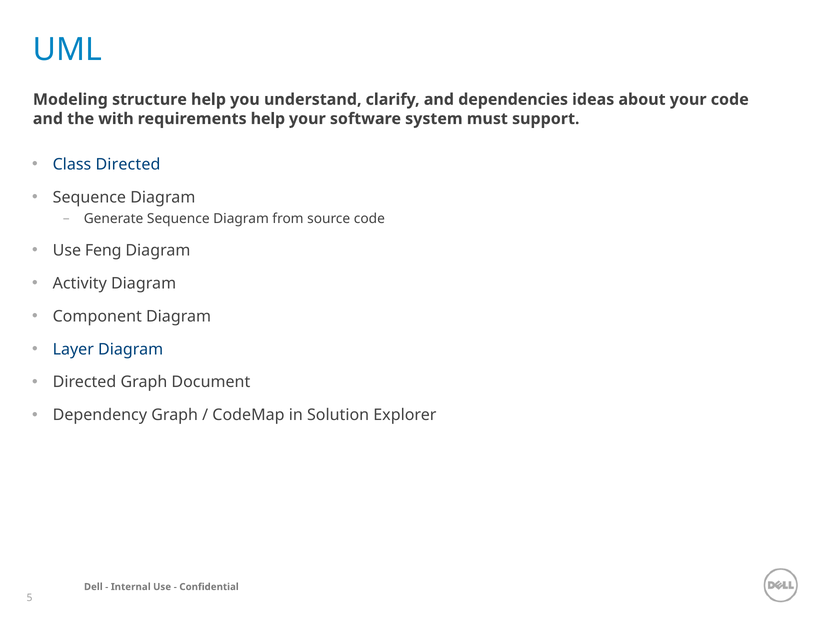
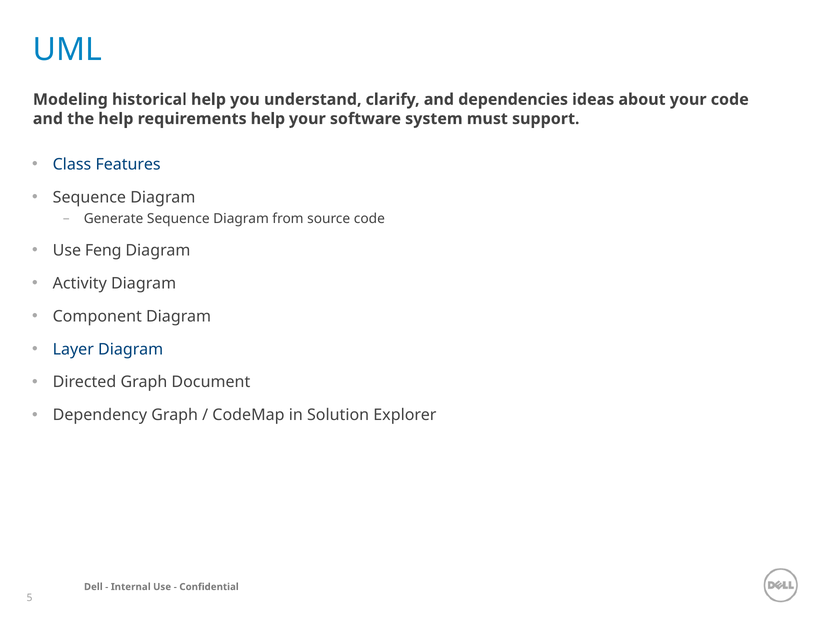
structure: structure -> historical (149, 99)
the with: with -> help (116, 119)
Class Directed: Directed -> Features (128, 165)
